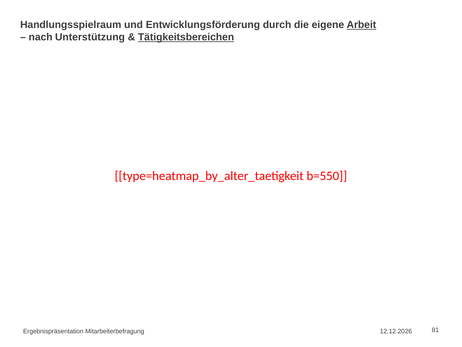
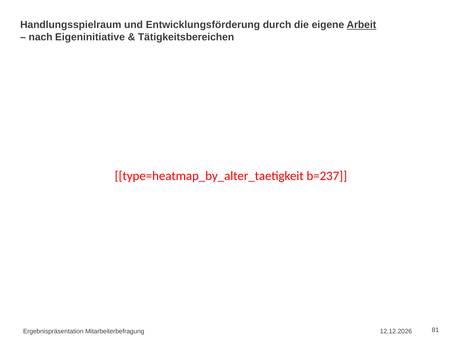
Unterstützung: Unterstützung -> Eigeninitiative (90, 37)
Tätigkeitsbereichen underline: present -> none (186, 37)
b=550: b=550 -> b=237 (327, 176)
